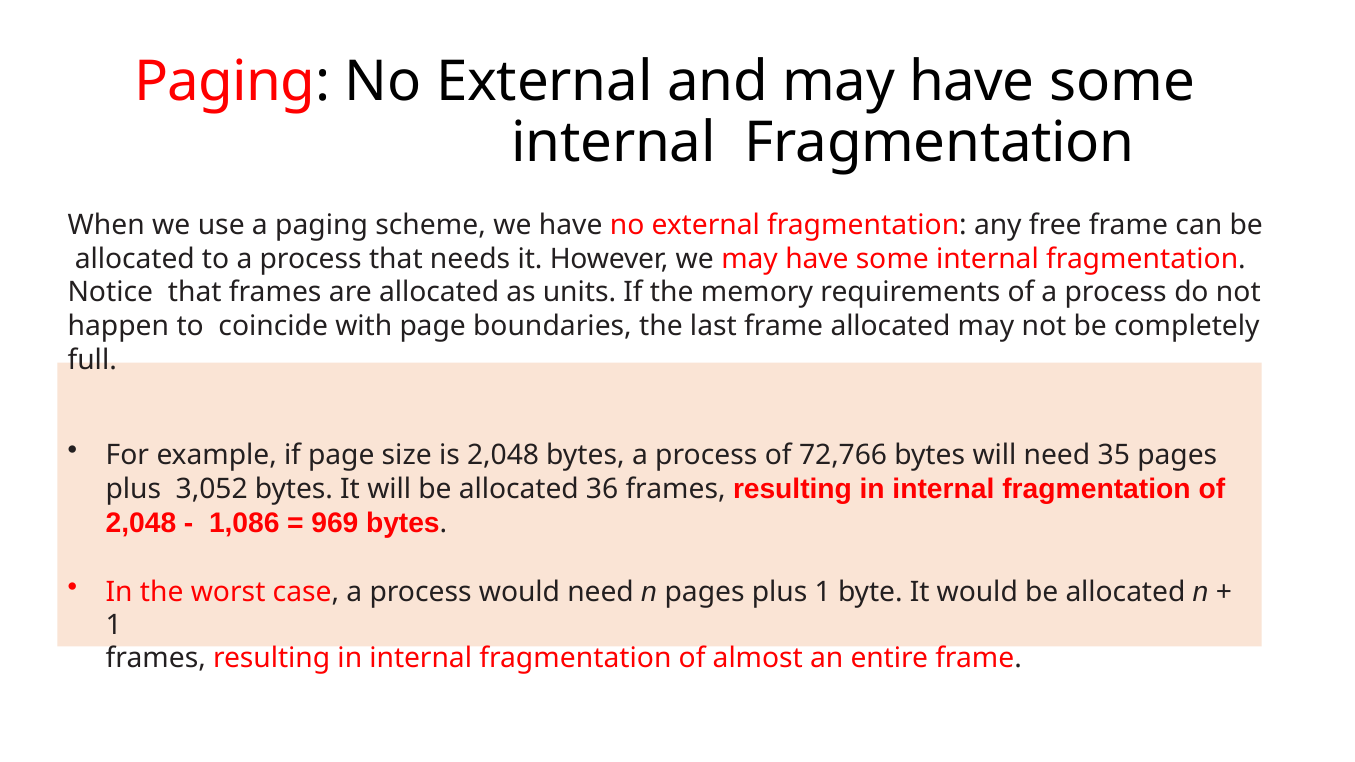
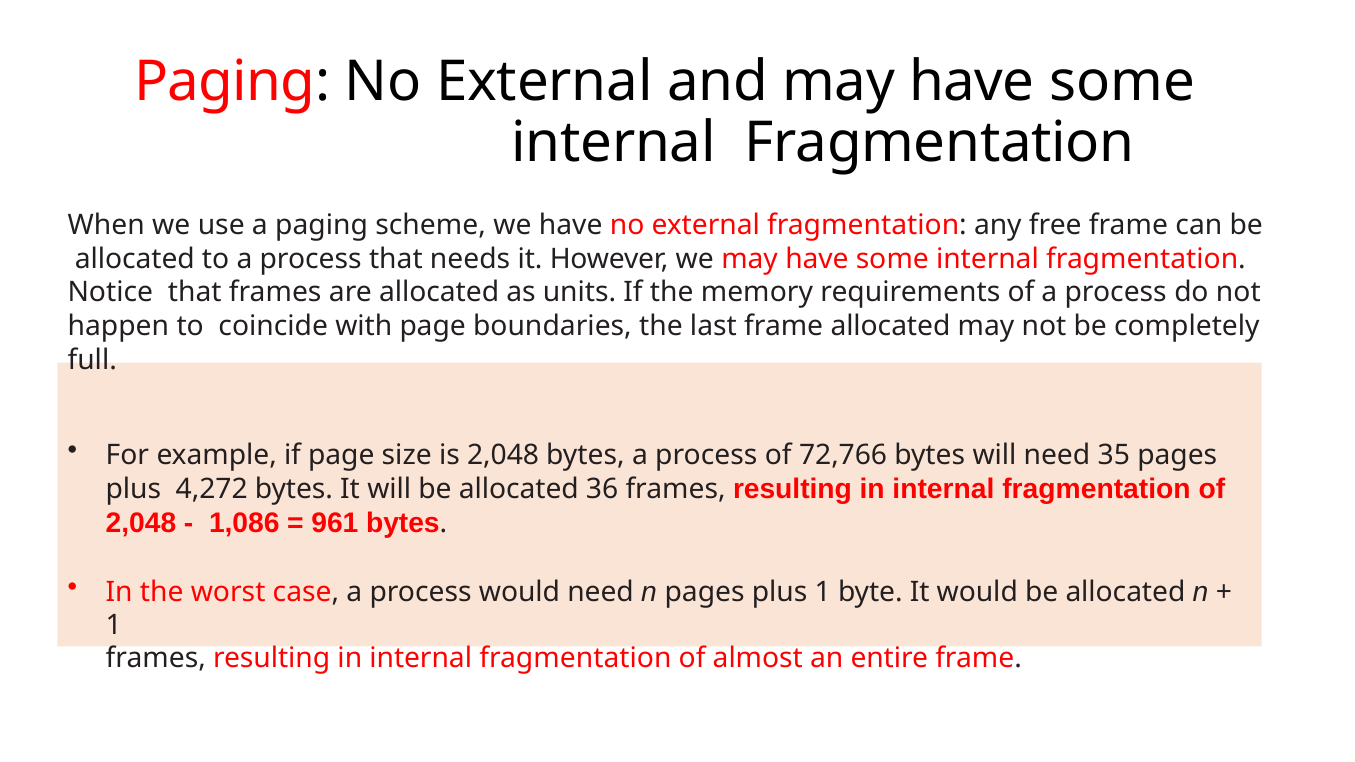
3,052: 3,052 -> 4,272 (212, 489)
969: 969 -> 961 (335, 523)
